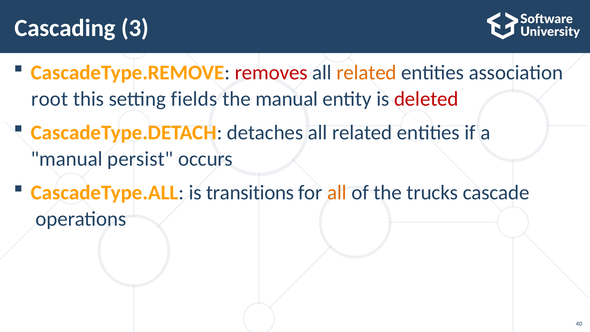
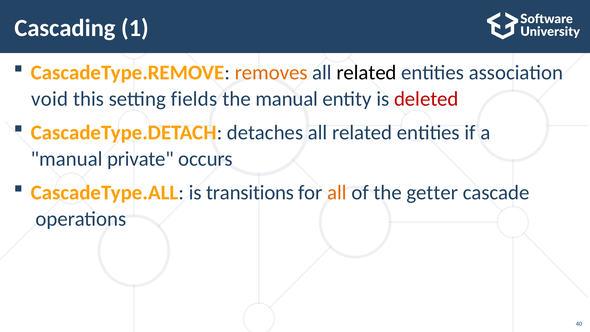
3: 3 -> 1 (135, 28)
removes colour: red -> orange (271, 73)
related colour: orange -> black (367, 73)
root: root -> void (50, 99)
persist: persist -> private (140, 159)
trucks: trucks -> getter (432, 193)
